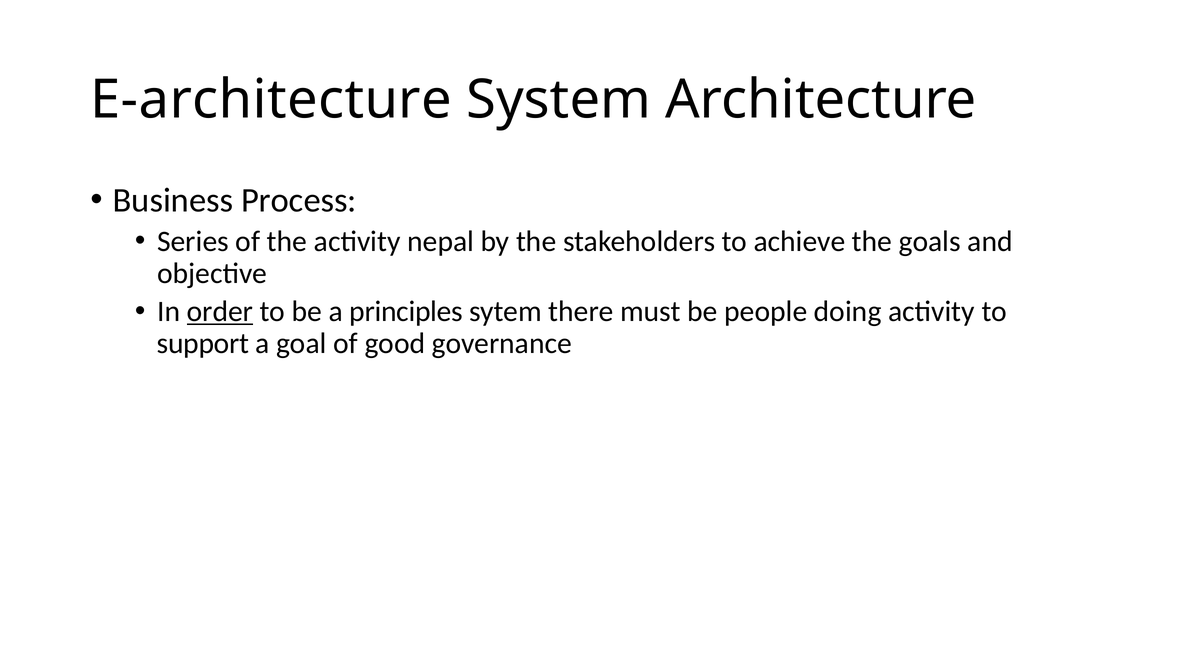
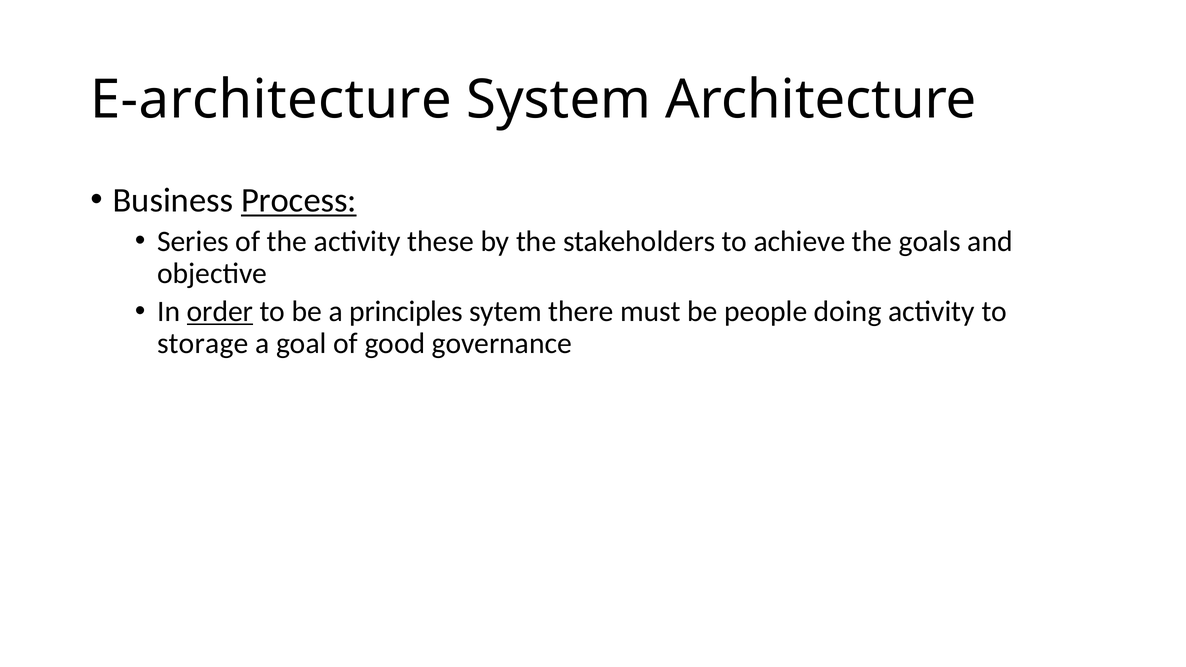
Process underline: none -> present (299, 200)
nepal: nepal -> these (441, 241)
support: support -> storage (203, 344)
